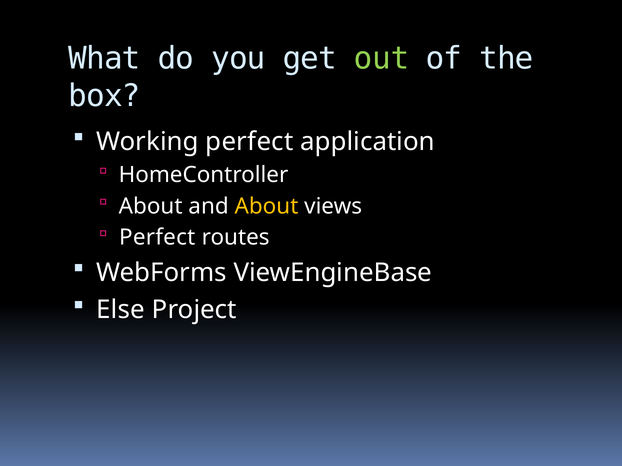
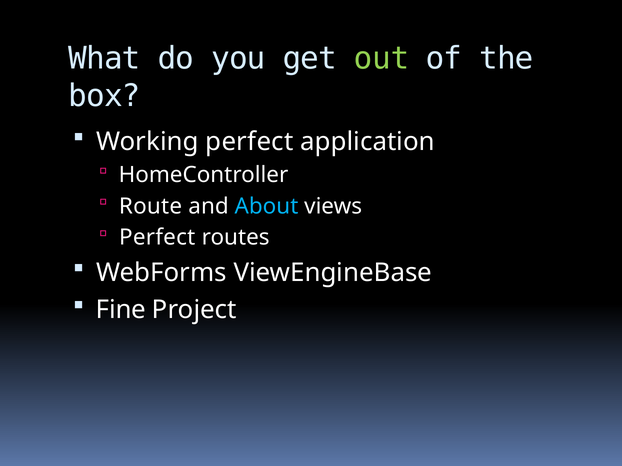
About: About -> Route (150, 206)
About colour: yellow -> light blue (266, 206)
Else: Else -> Fine (121, 310)
